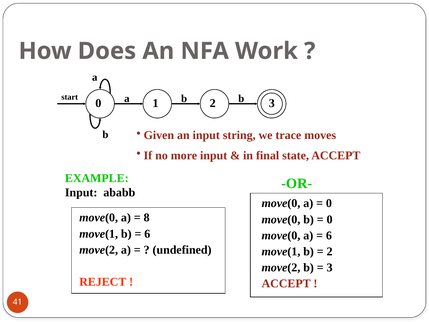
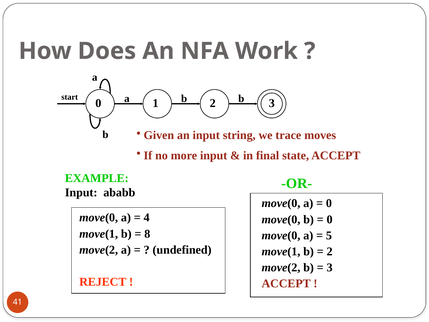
8: 8 -> 4 (147, 217)
6: 6 -> 8 (147, 234)
6: 6 -> 5 (329, 235)
